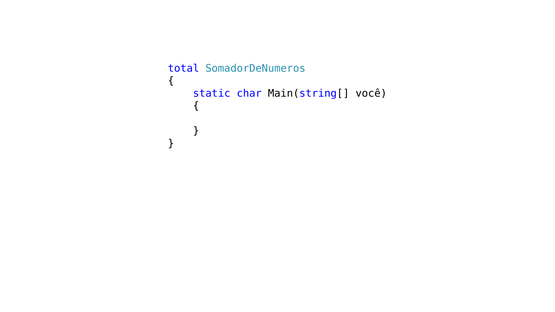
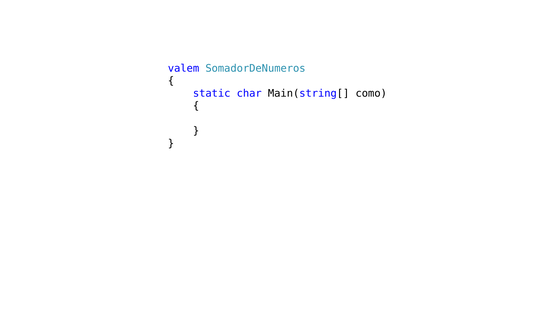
total: total -> valem (184, 68)
você: você -> como (371, 93)
